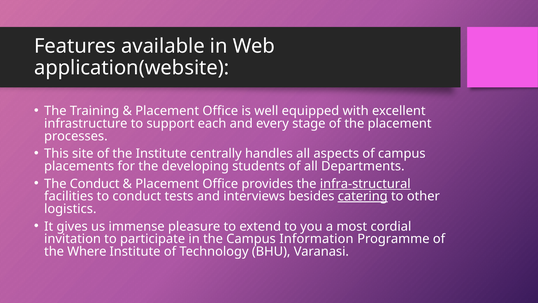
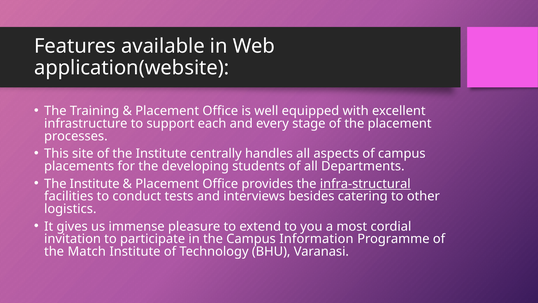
Conduct: Conduct -> Institute (95, 184)
catering underline: present -> none (363, 196)
Where: Where -> Match (87, 251)
